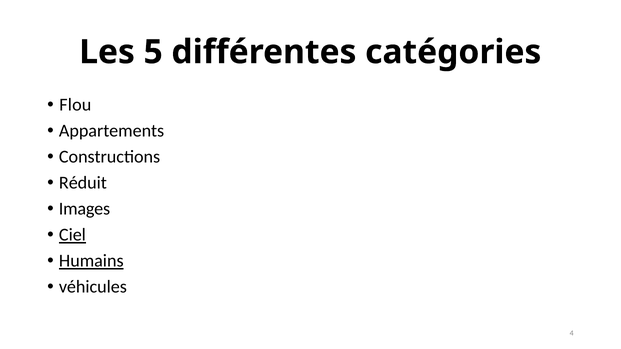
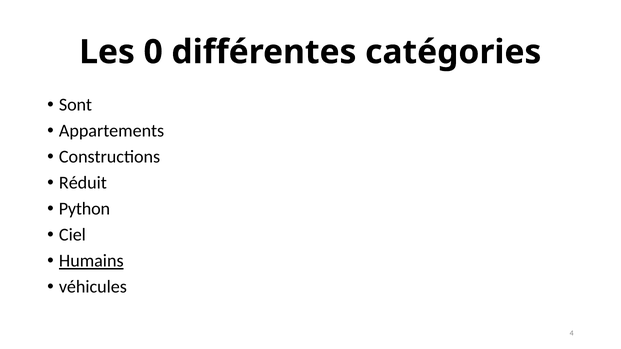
5: 5 -> 0 (153, 52)
Flou: Flou -> Sont (76, 105)
Images: Images -> Python (84, 209)
Ciel underline: present -> none (72, 235)
